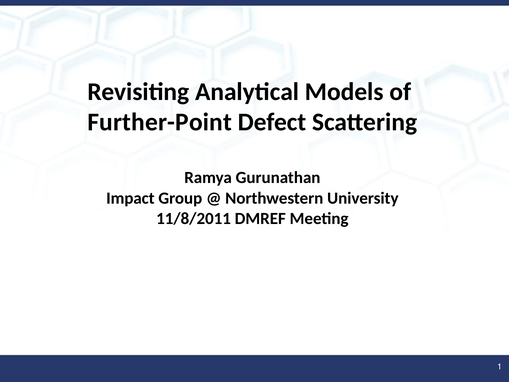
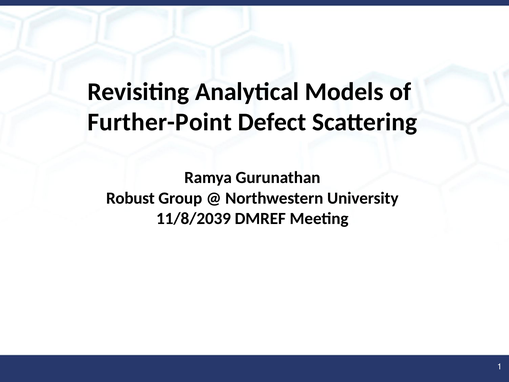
Impact: Impact -> Robust (130, 198)
11/8/2011: 11/8/2011 -> 11/8/2039 (194, 218)
